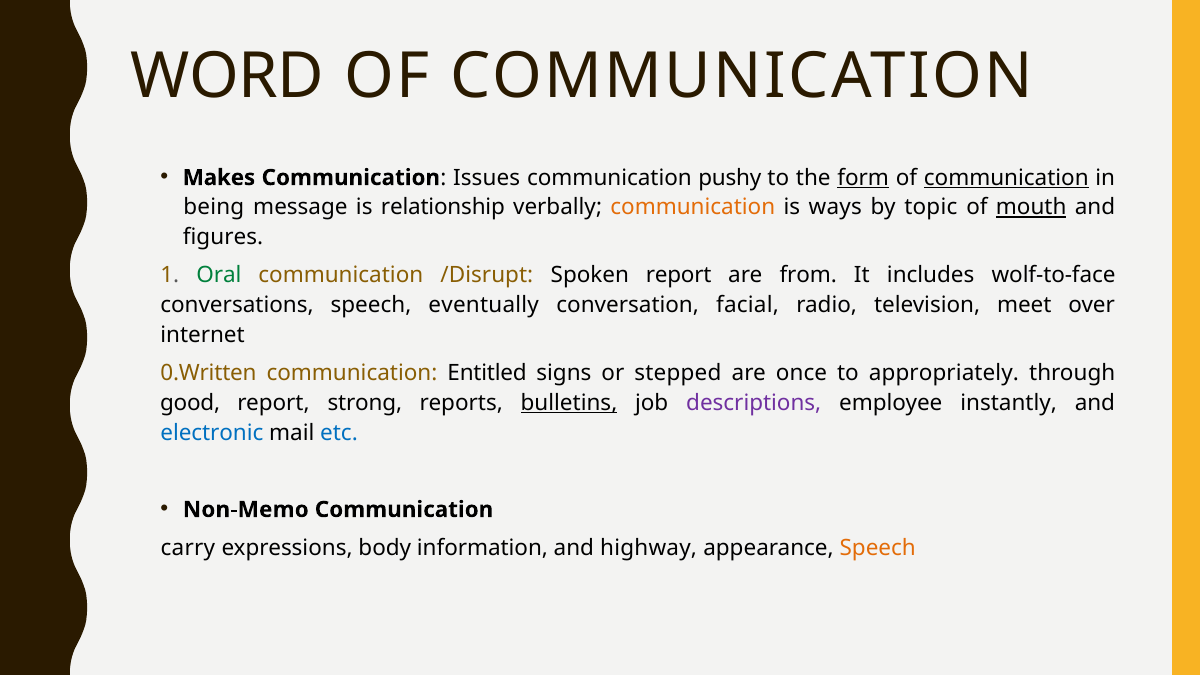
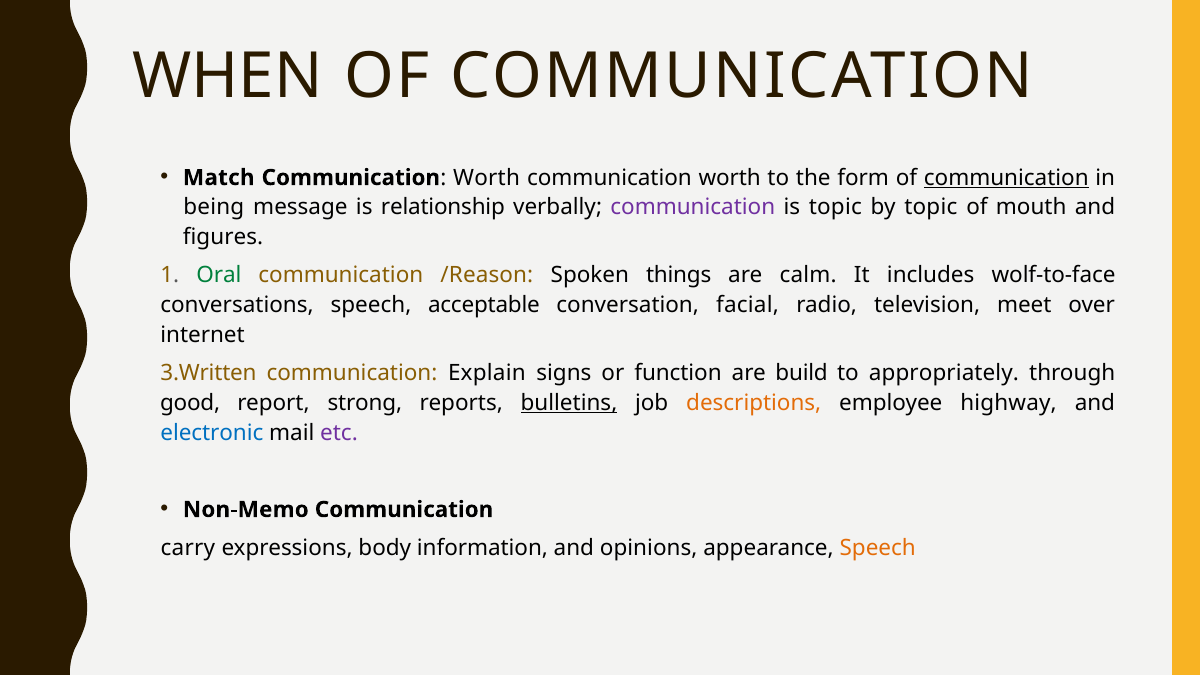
WORD: WORD -> WHEN (227, 76)
Makes: Makes -> Match (219, 178)
Issues: Issues -> Worth (487, 178)
communication pushy: pushy -> worth (730, 178)
form underline: present -> none (863, 178)
communication colour: orange -> purple (693, 207)
is ways: ways -> topic (835, 207)
mouth underline: present -> none (1031, 207)
/Disrupt: /Disrupt -> /Reason (487, 275)
Spoken report: report -> things (679, 275)
from: from -> calm (808, 275)
eventually: eventually -> acceptable (484, 305)
0.Written: 0.Written -> 3.Written (208, 373)
Entitled: Entitled -> Explain (487, 373)
stepped: stepped -> function (678, 373)
once: once -> build (802, 373)
descriptions colour: purple -> orange (754, 403)
instantly: instantly -> highway (1009, 403)
etc colour: blue -> purple (339, 433)
highway: highway -> opinions (649, 548)
